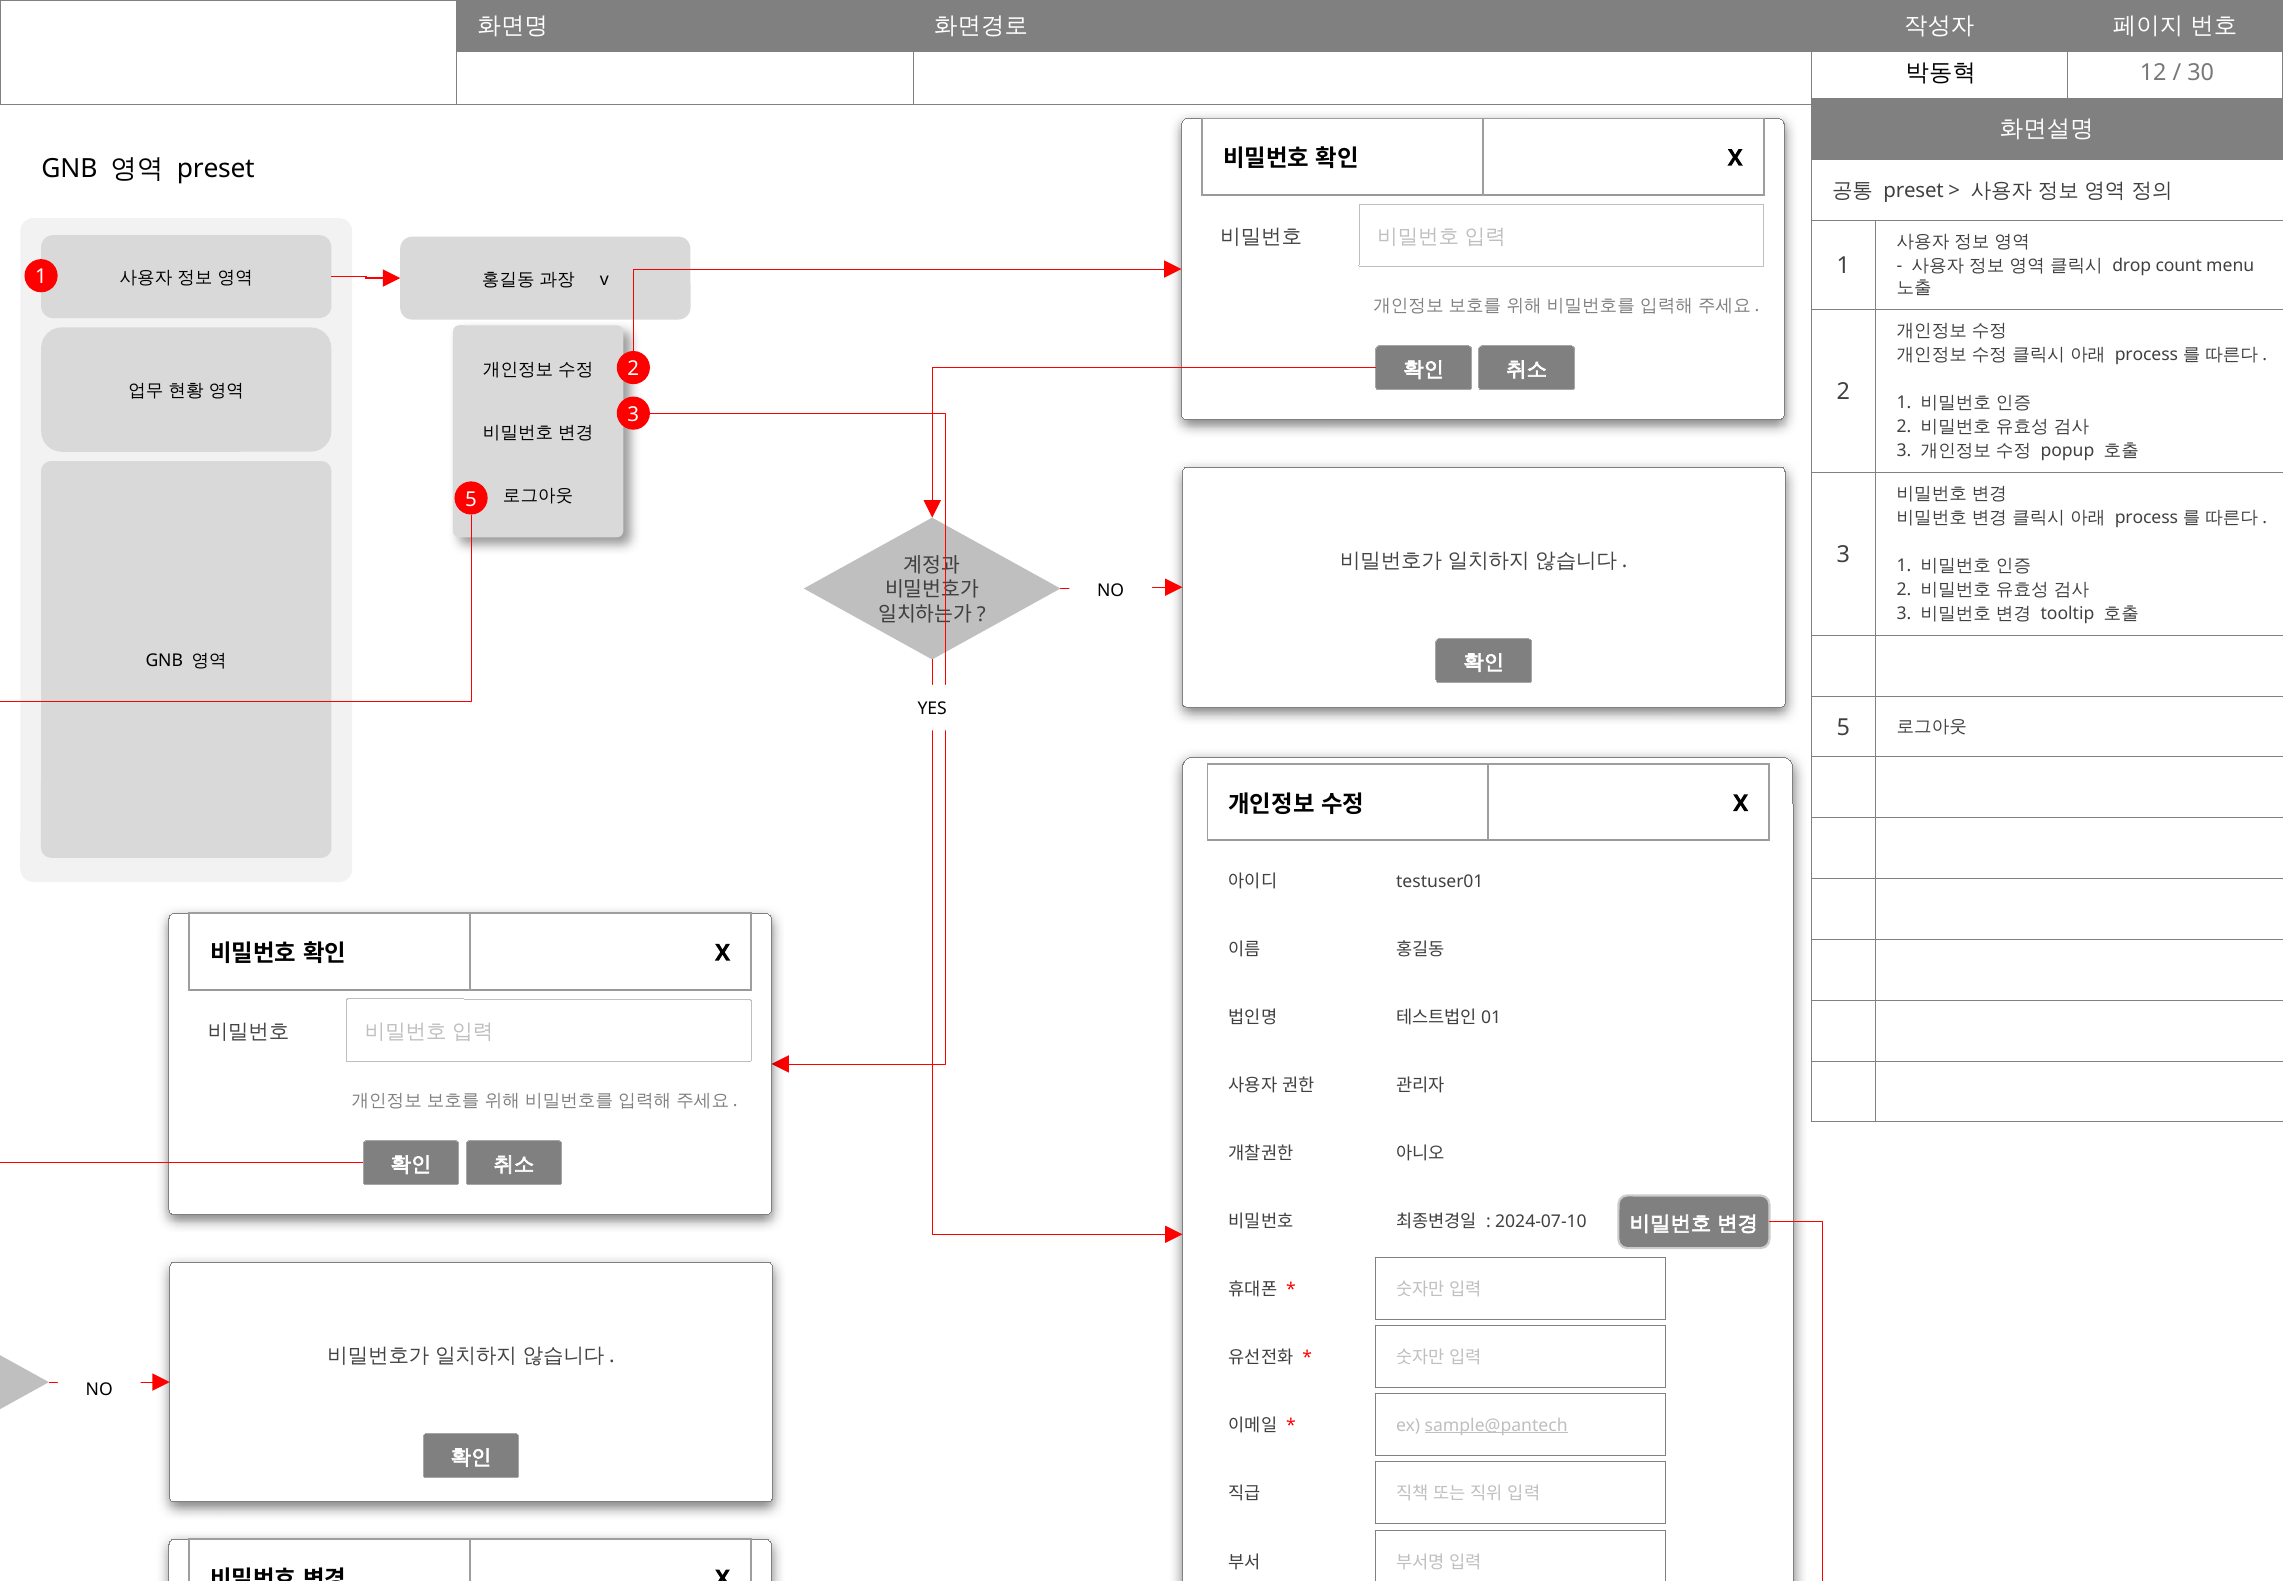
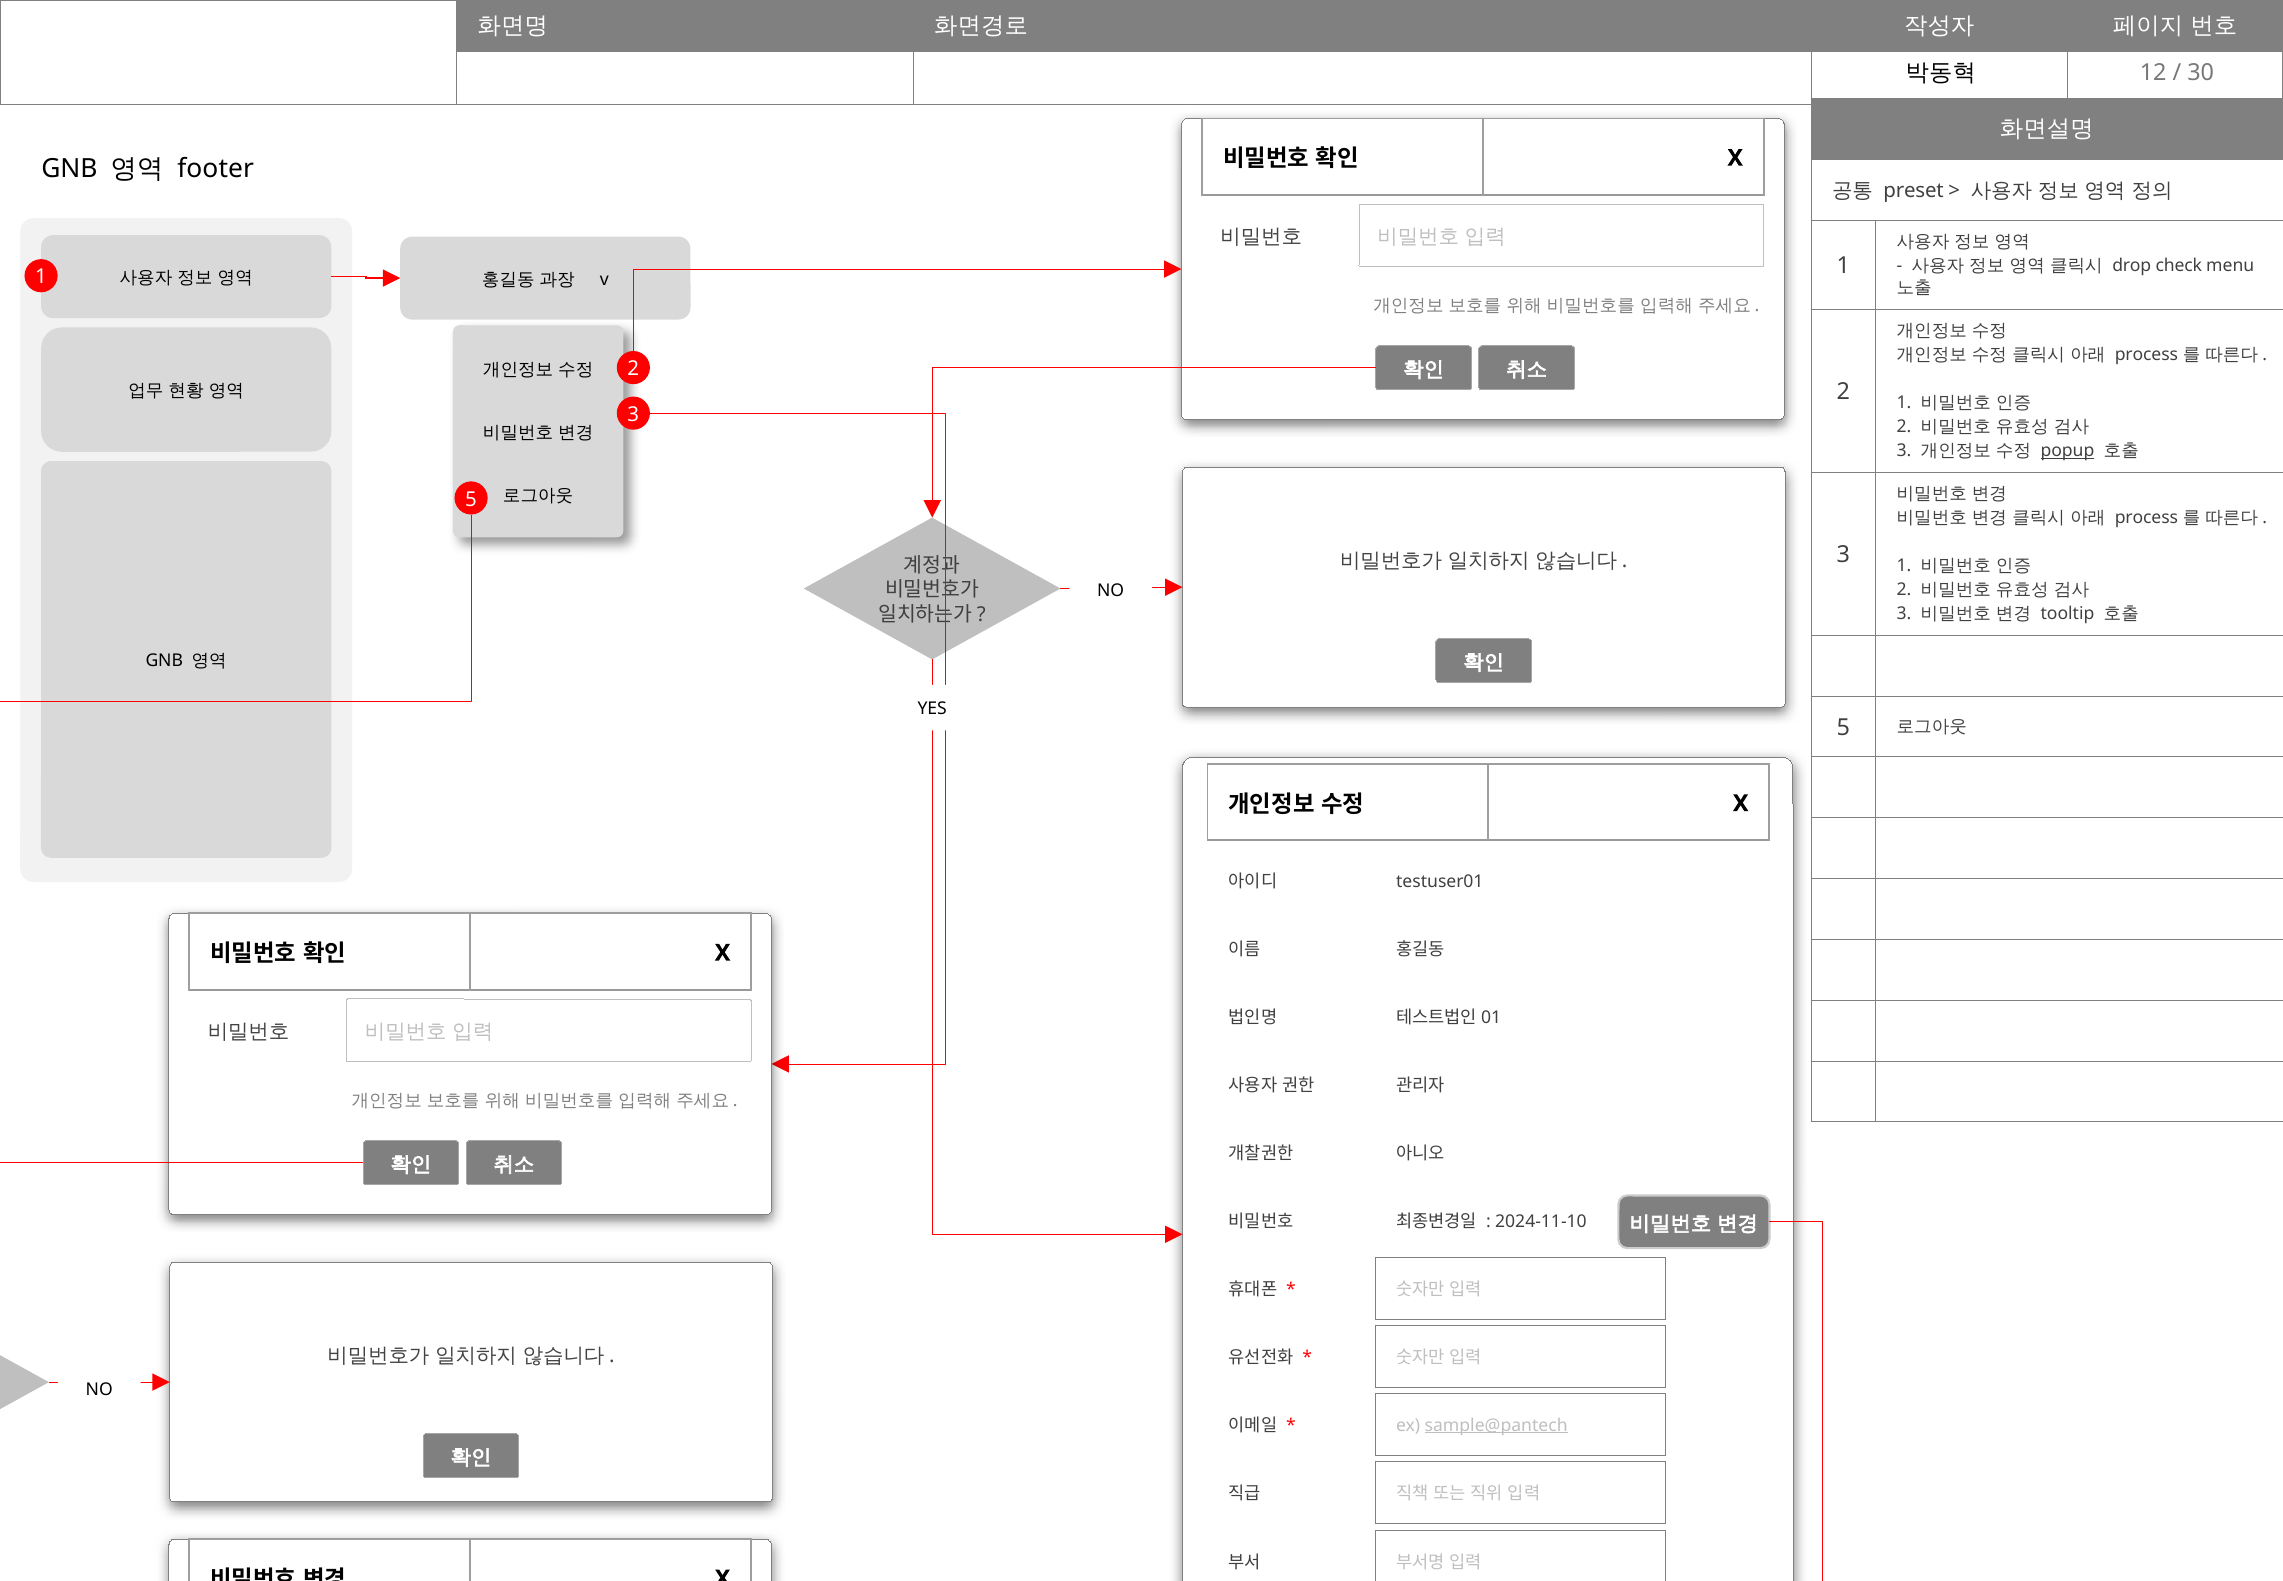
preset: preset -> footer (216, 169)
count: count -> check (2179, 265)
popup underline: none -> present (2068, 450)
2024-07-10: 2024-07-10 -> 2024-11-10 (1541, 1221)
